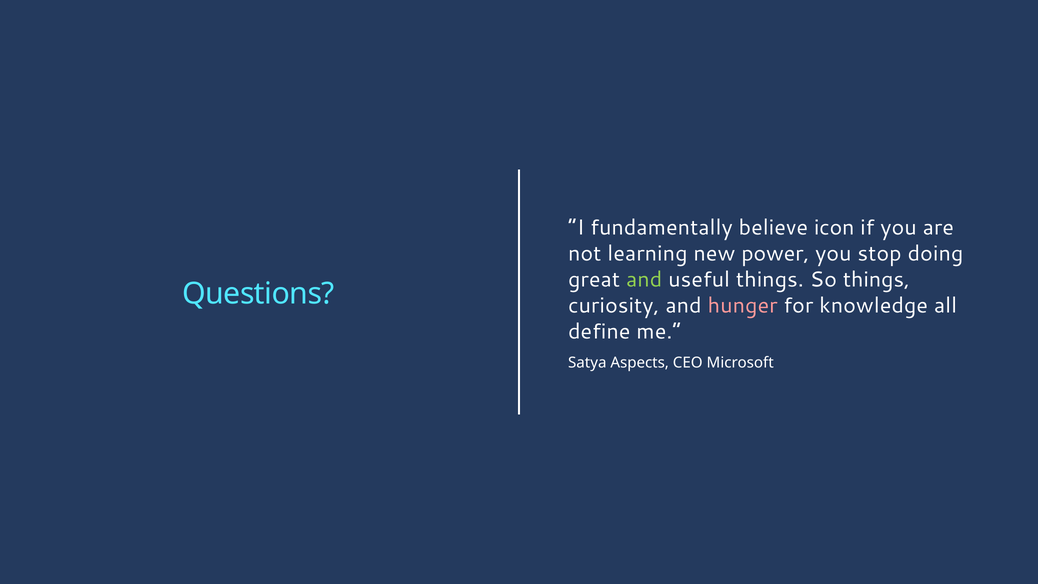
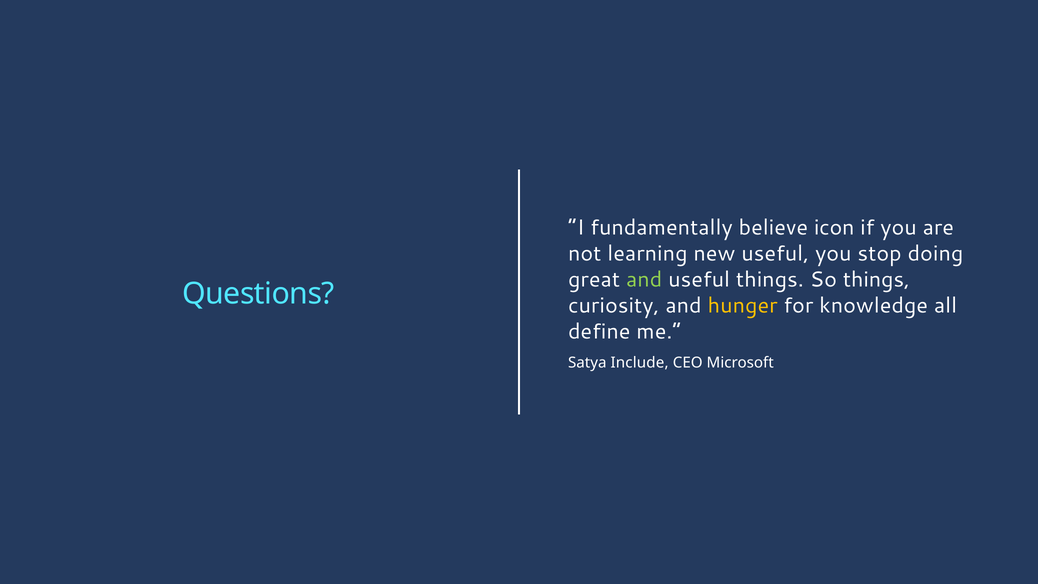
new power: power -> useful (775, 253)
hunger colour: pink -> yellow (743, 305)
Aspects: Aspects -> Include (640, 362)
